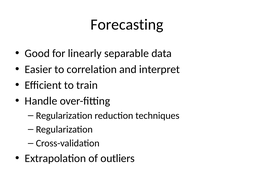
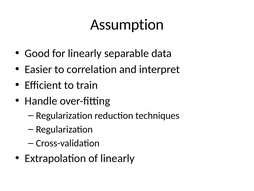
Forecasting: Forecasting -> Assumption (127, 25)
of outliers: outliers -> linearly (118, 158)
